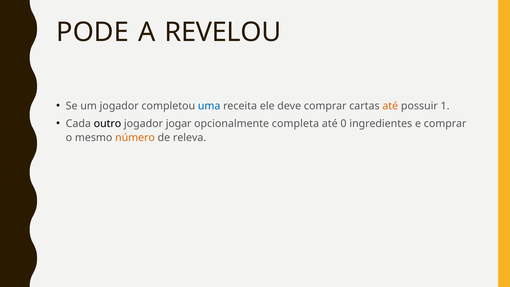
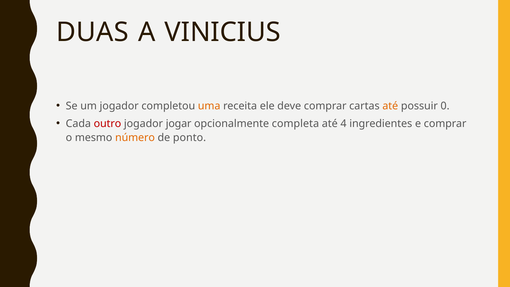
PODE: PODE -> DUAS (92, 32)
REVELOU: REVELOU -> VINICIUS (223, 32)
uma colour: blue -> orange (209, 106)
1: 1 -> 0 (445, 106)
outro colour: black -> red (107, 124)
0: 0 -> 4 (344, 124)
releva: releva -> ponto (190, 138)
